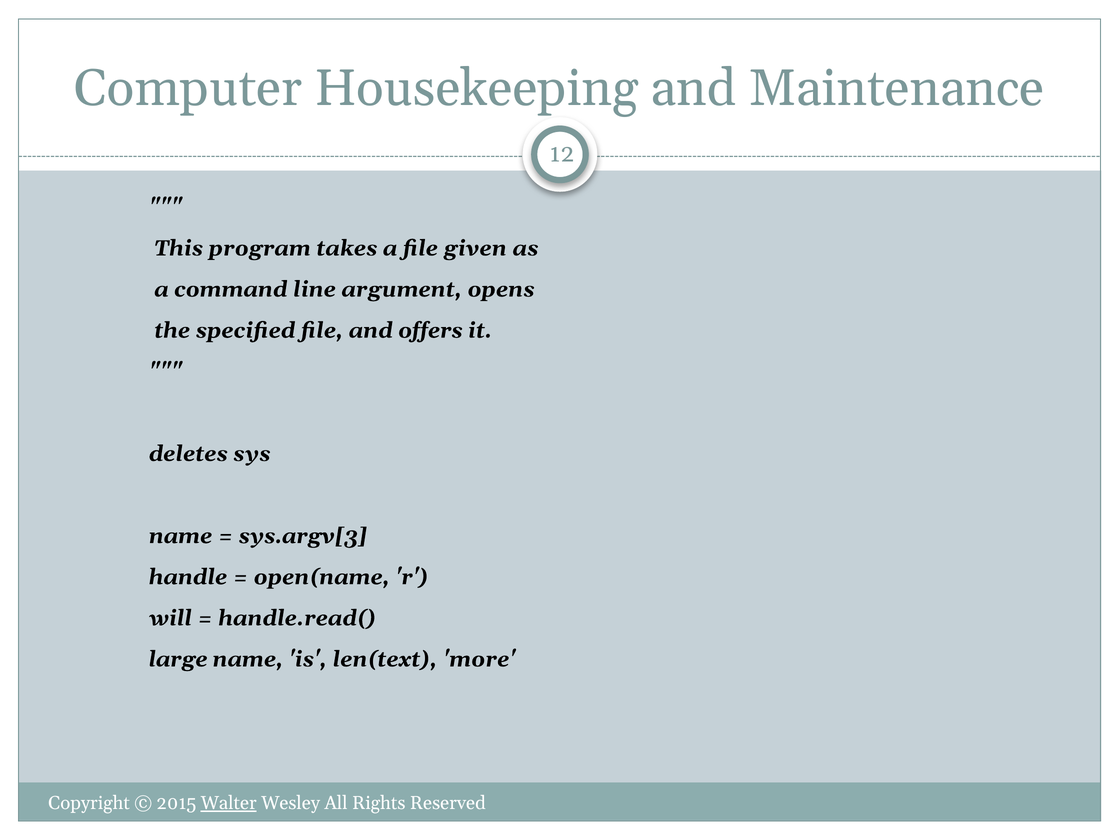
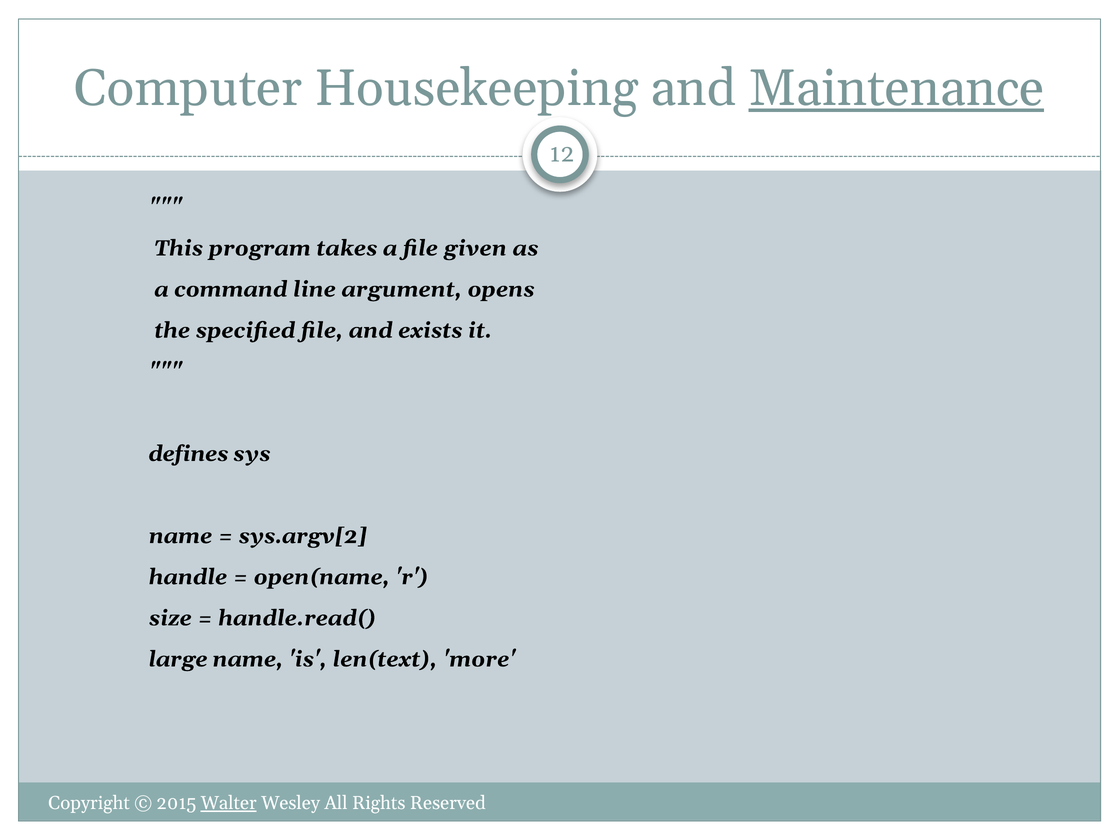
Maintenance underline: none -> present (896, 88)
offers: offers -> exists (430, 330)
deletes: deletes -> defines (188, 454)
sys.argv[3: sys.argv[3 -> sys.argv[2 (303, 536)
will: will -> size (170, 618)
